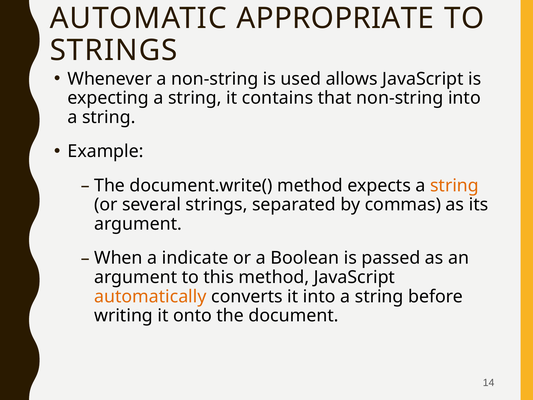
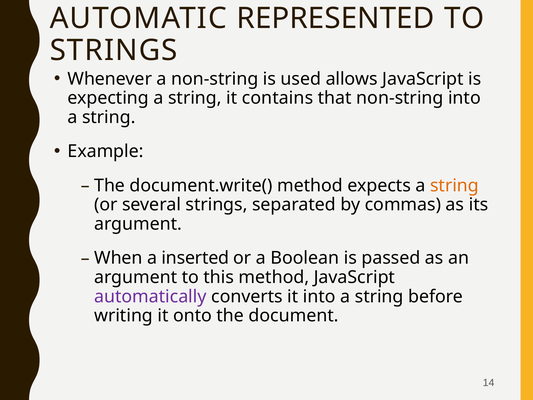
APPROPRIATE: APPROPRIATE -> REPRESENTED (335, 18)
indicate: indicate -> inserted (195, 258)
automatically colour: orange -> purple (150, 296)
